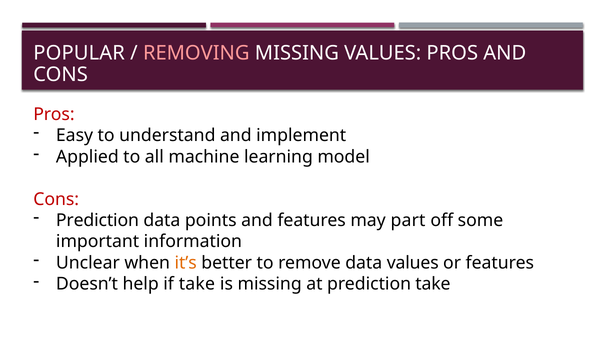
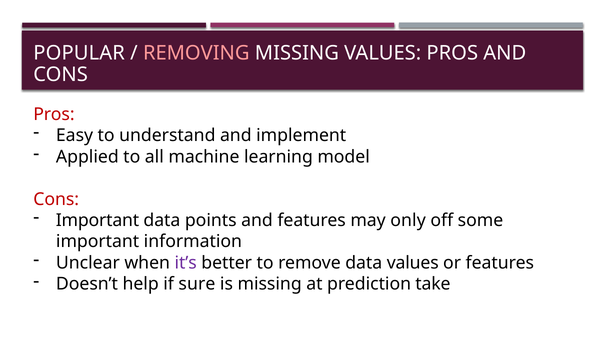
Prediction: Prediction -> Important (97, 220)
part: part -> only (408, 220)
it’s colour: orange -> purple (186, 262)
if take: take -> sure (197, 284)
